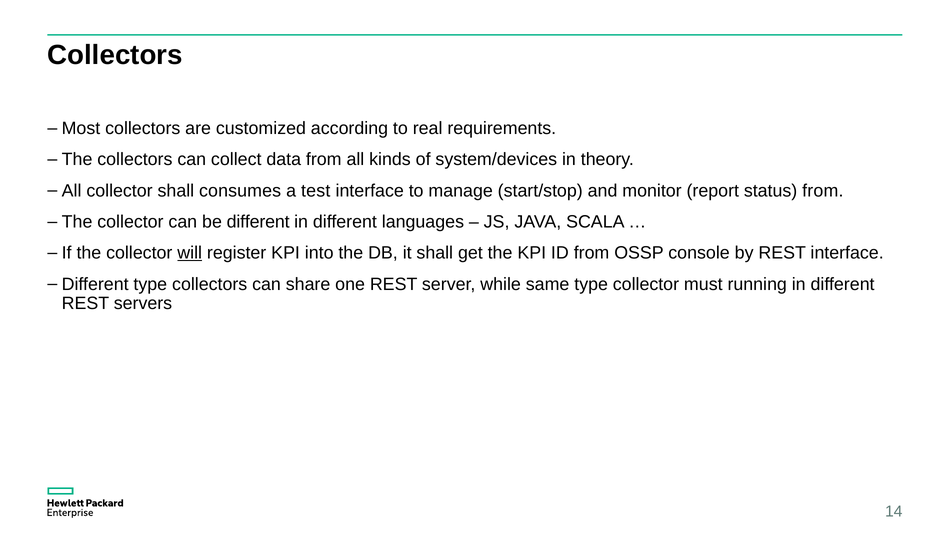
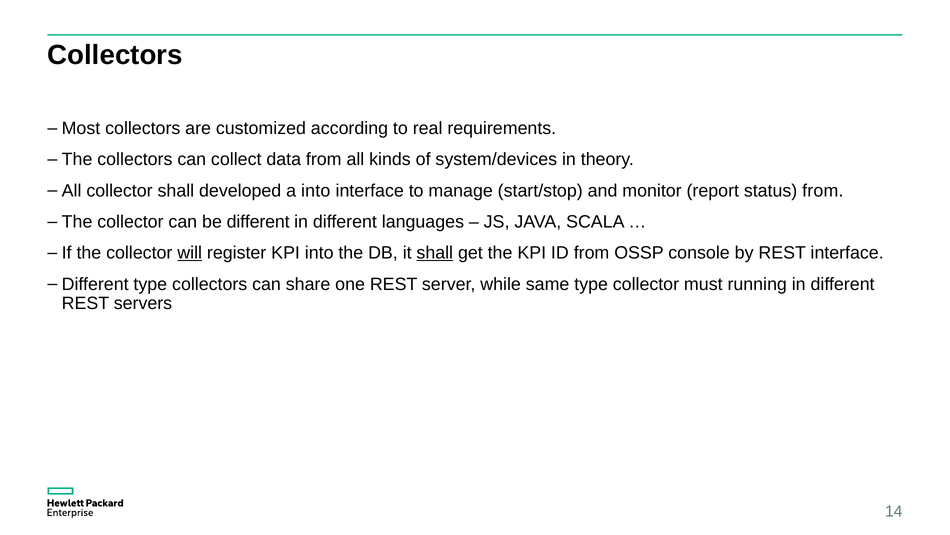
consumes: consumes -> developed (240, 190)
a test: test -> into (316, 190)
shall underline: none -> present (435, 253)
